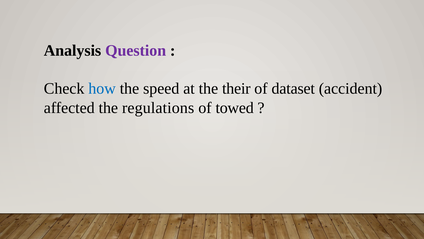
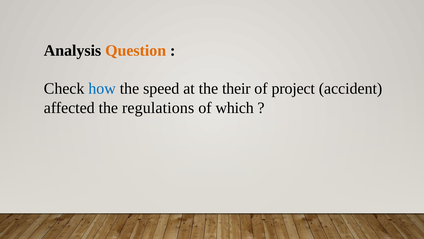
Question colour: purple -> orange (136, 50)
dataset: dataset -> project (293, 89)
towed: towed -> which (235, 108)
